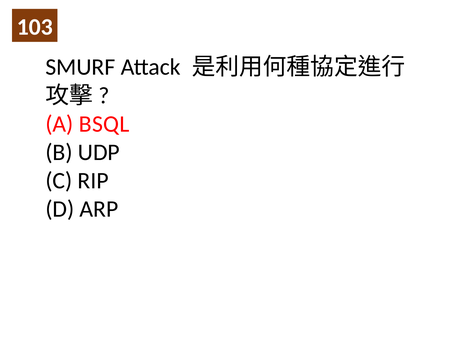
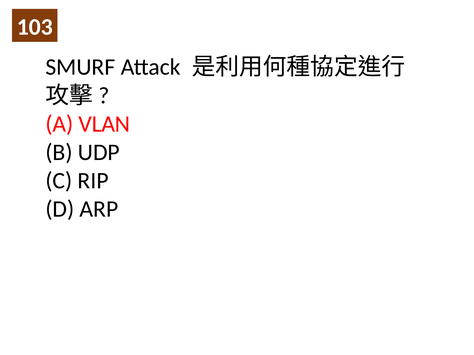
BSQL: BSQL -> VLAN (104, 124)
